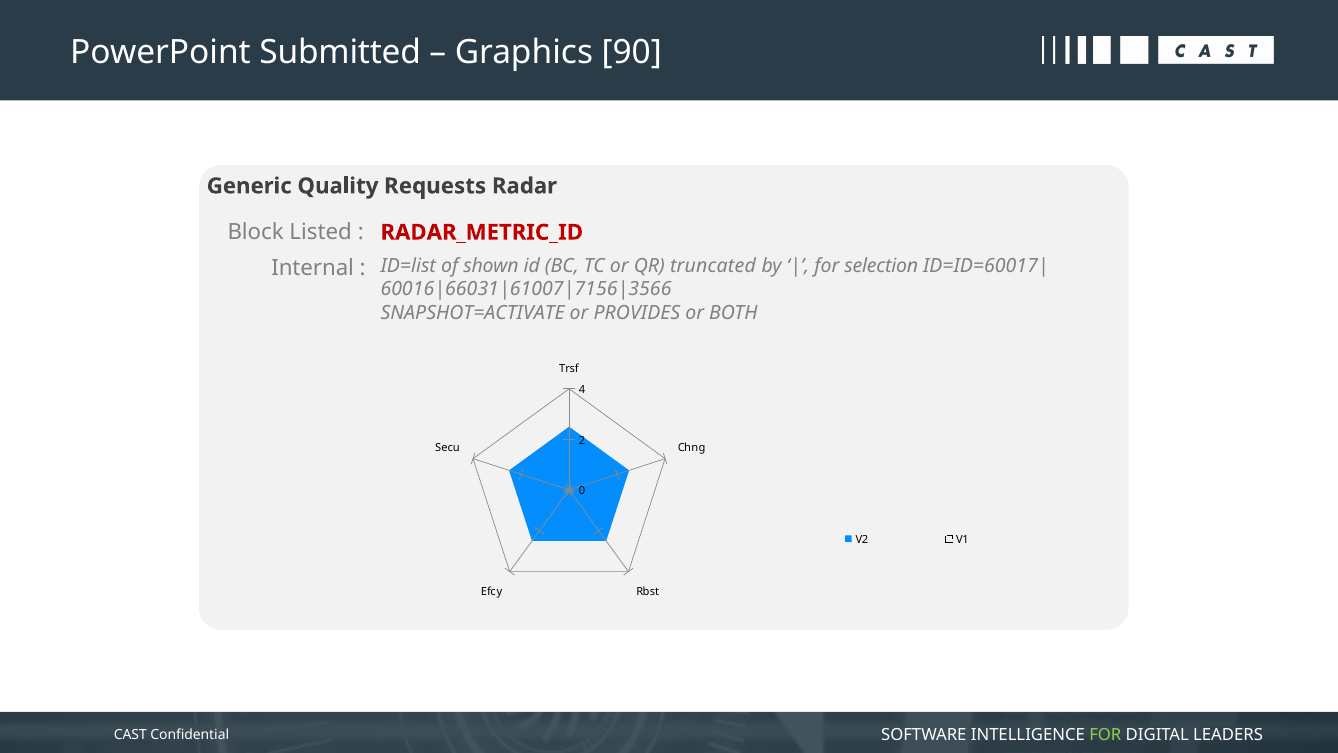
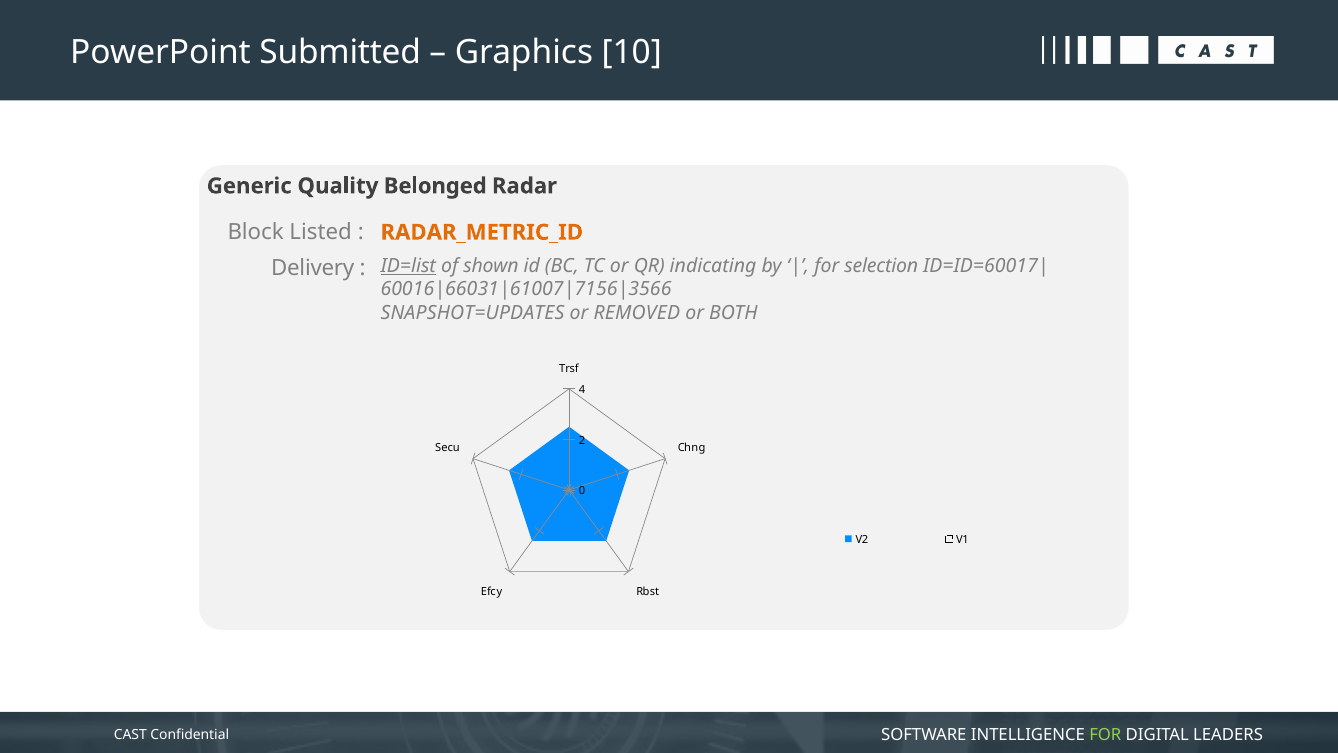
90: 90 -> 10 (632, 52)
Requests: Requests -> Belonged (435, 186)
RADAR_METRIC_ID colour: red -> orange (482, 232)
ID=list underline: none -> present (408, 266)
truncated: truncated -> indicating (713, 266)
Internal: Internal -> Delivery (313, 268)
SNAPSHOT=ACTIVATE: SNAPSHOT=ACTIVATE -> SNAPSHOT=UPDATES (472, 313)
PROVIDES: PROVIDES -> REMOVED (637, 313)
